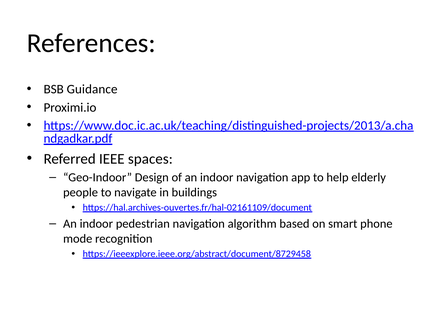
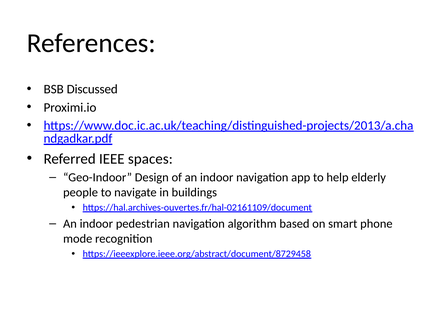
Guidance: Guidance -> Discussed (92, 89)
